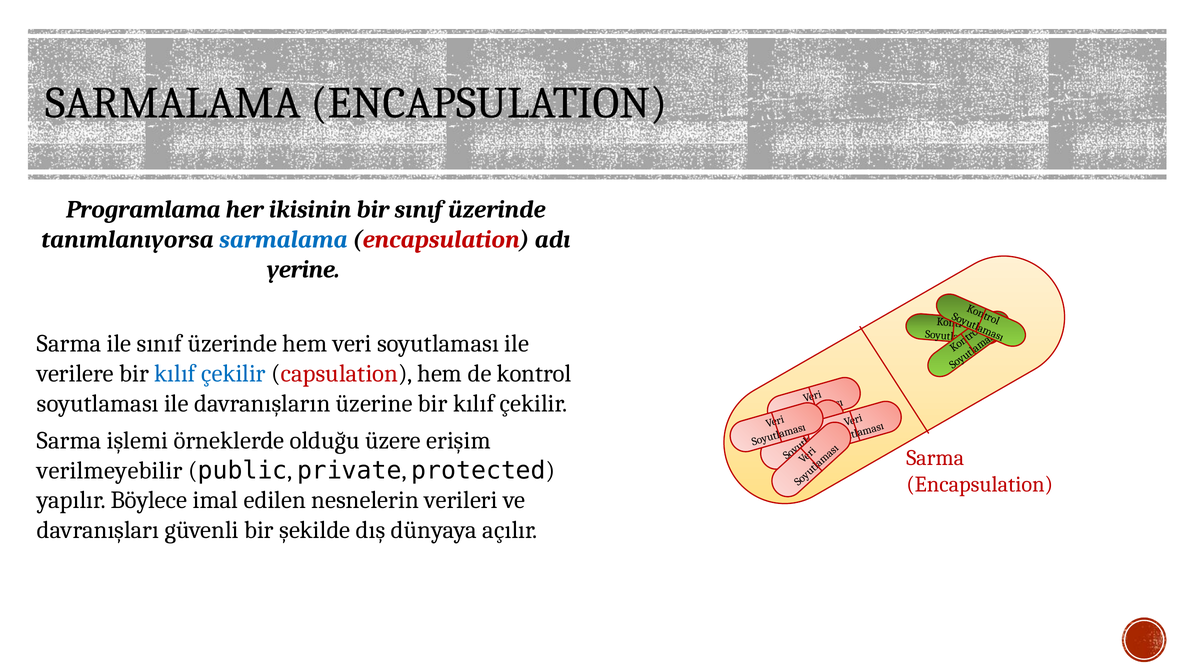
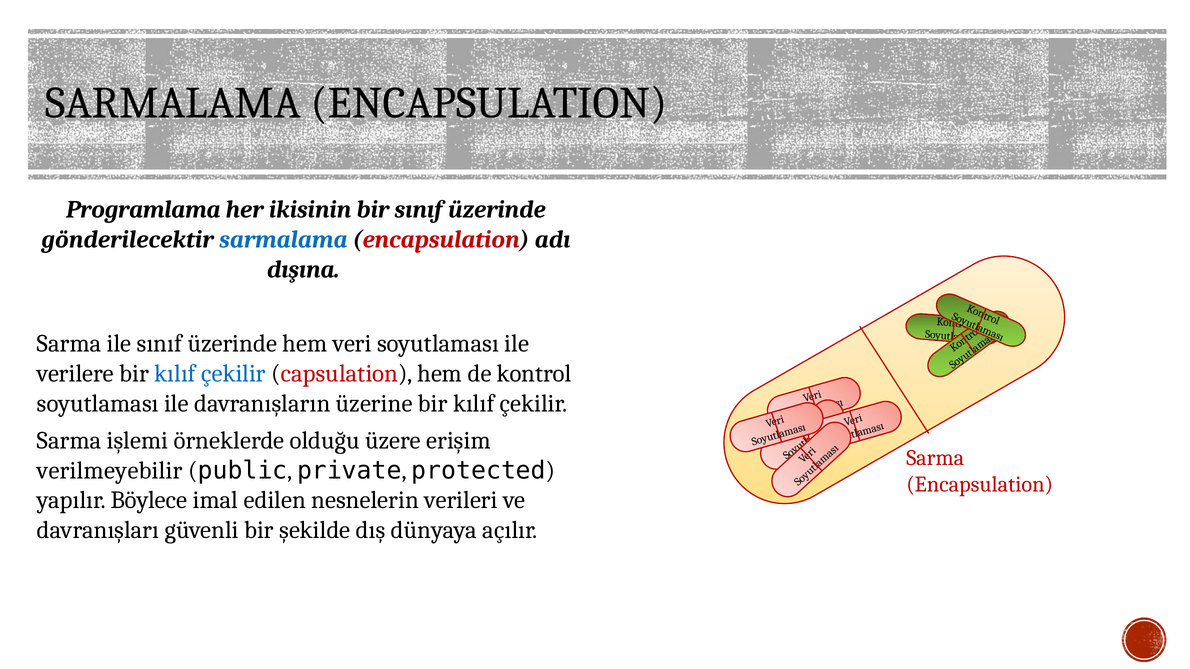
tanımlanıyorsa: tanımlanıyorsa -> gönderilecektir (128, 240)
yerine: yerine -> dışına (303, 269)
